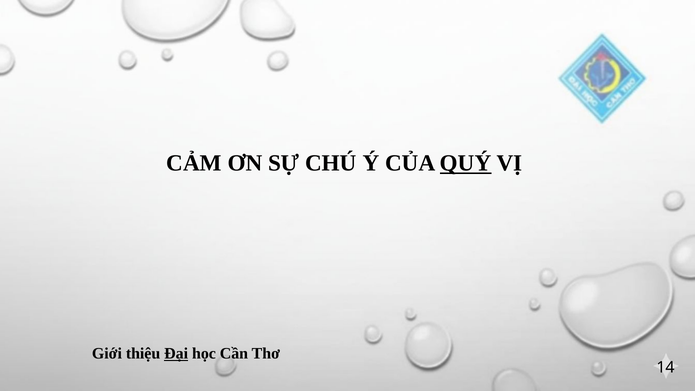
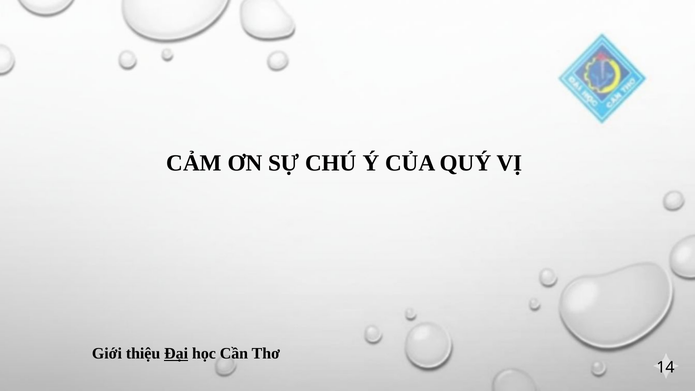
QUÝ underline: present -> none (466, 163)
